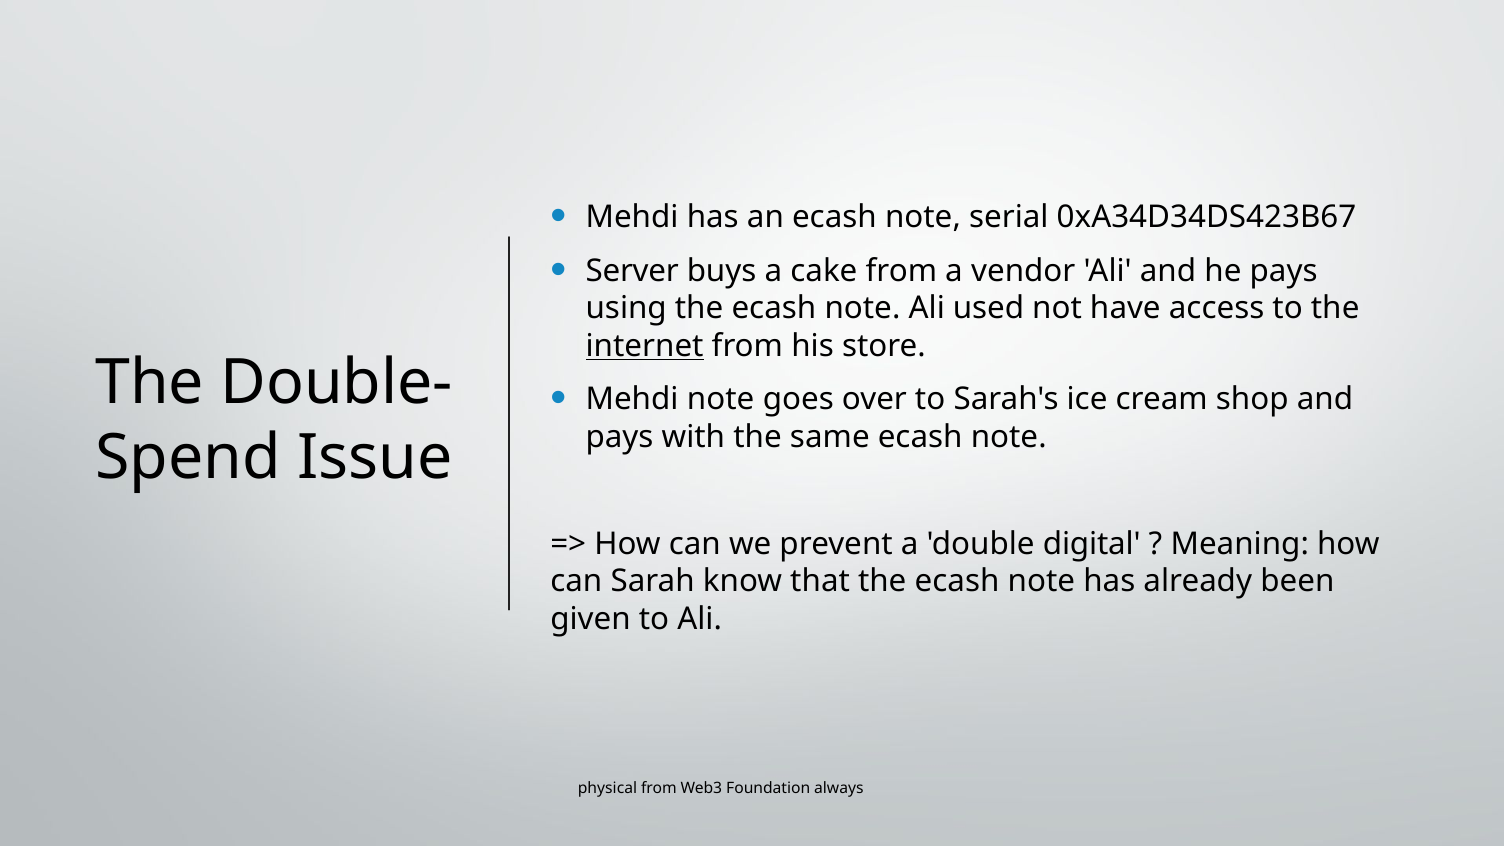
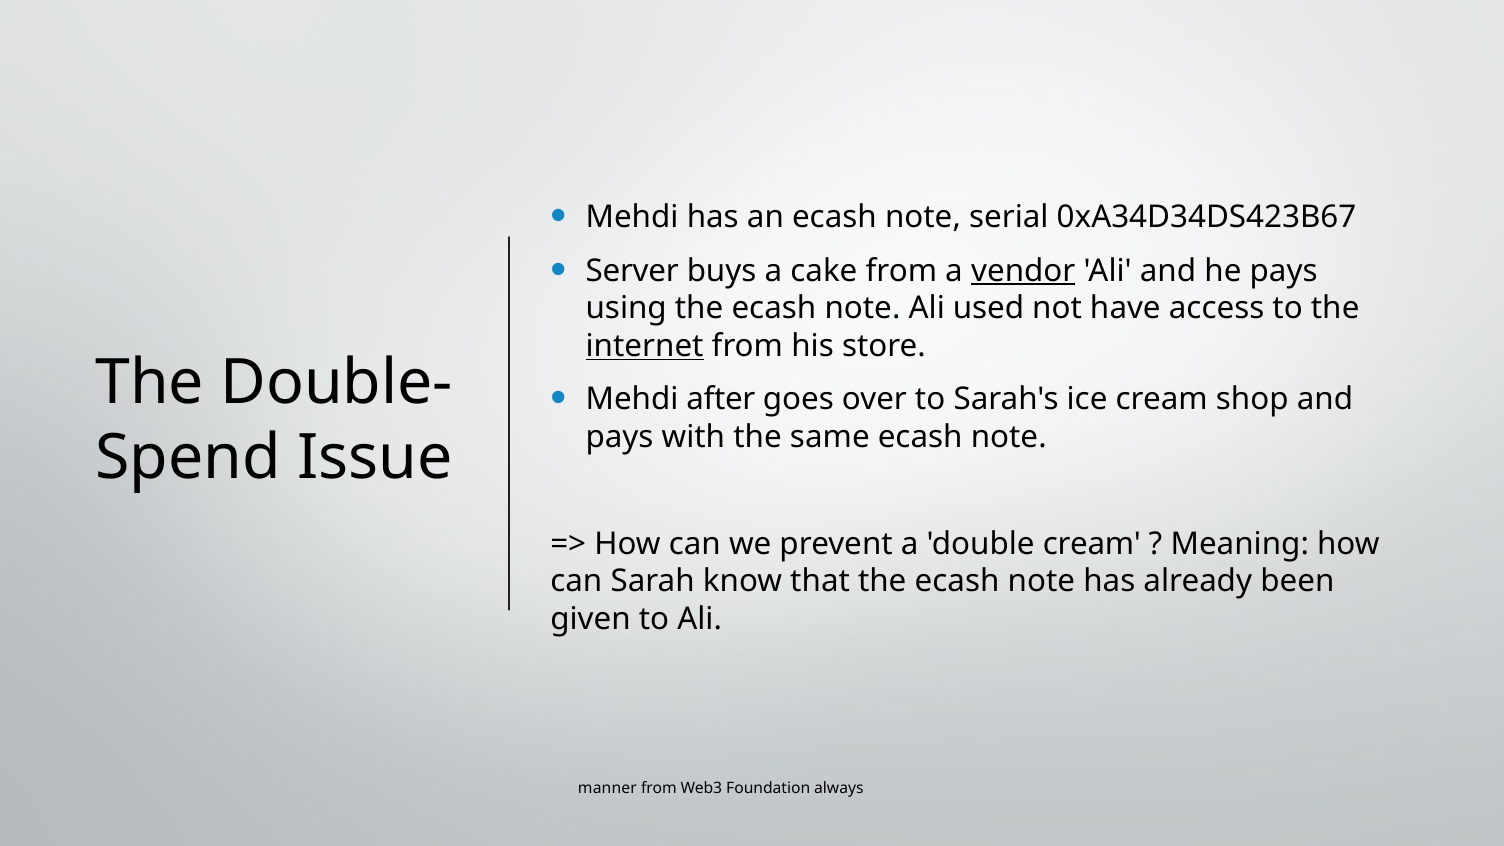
vendor underline: none -> present (1023, 271)
Mehdi note: note -> after (721, 399)
double digital: digital -> cream (1092, 544)
physical: physical -> manner (607, 788)
